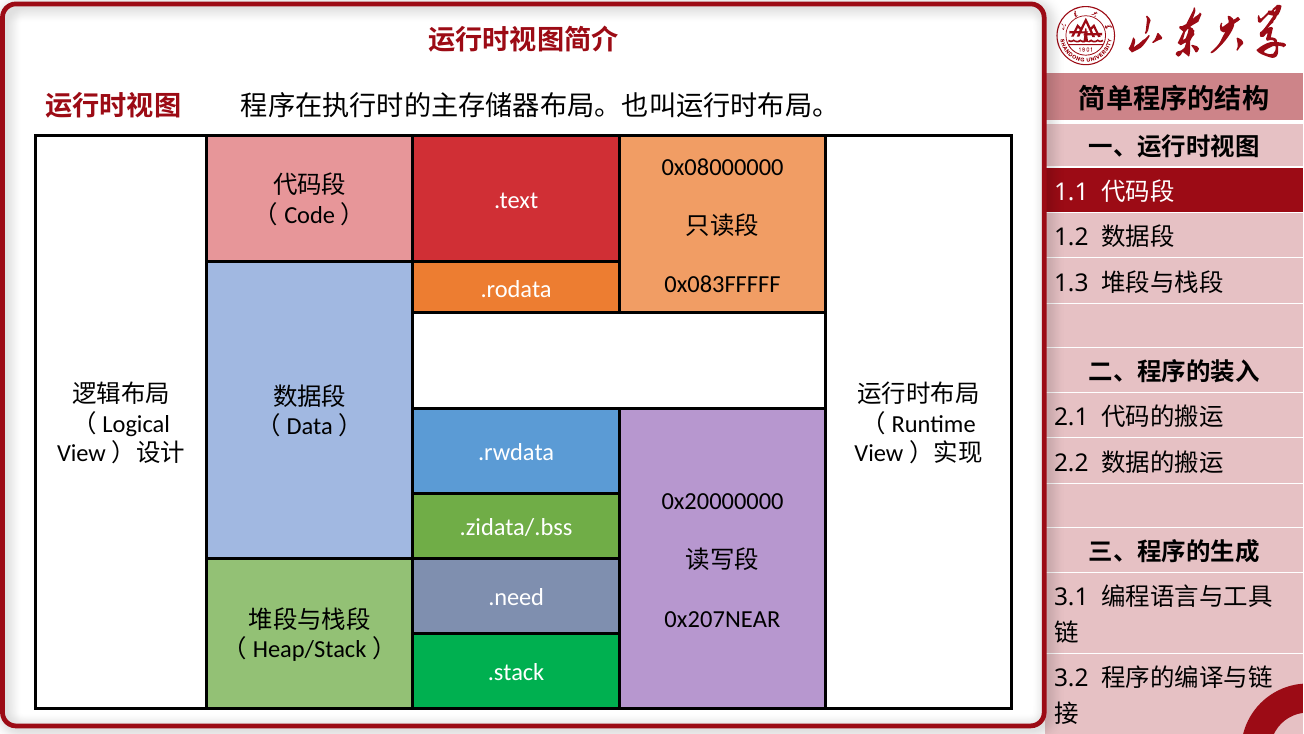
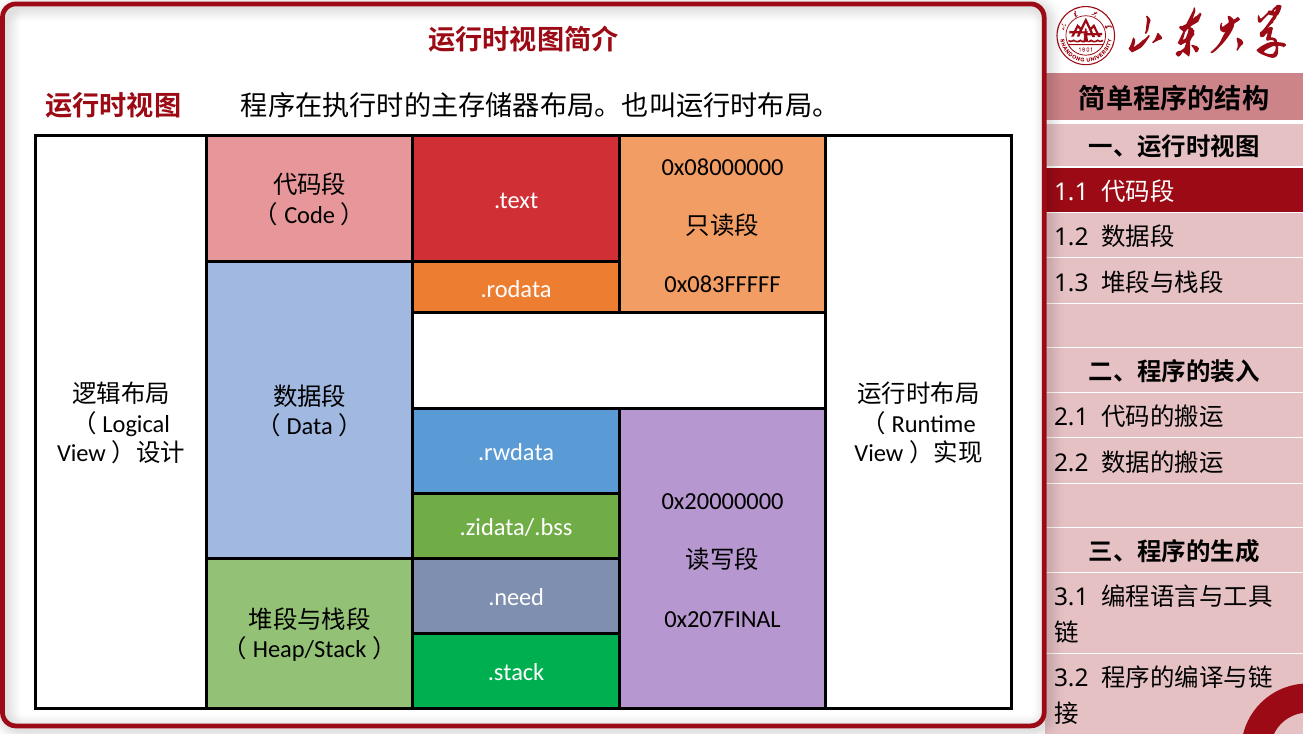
0x207NEAR: 0x207NEAR -> 0x207FINAL (723, 619)
